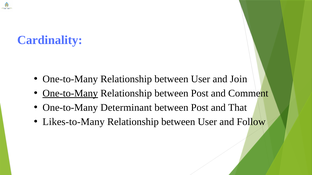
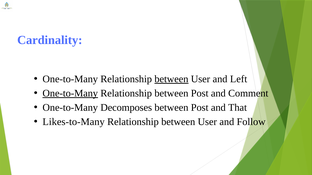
between underline: none -> present (171, 79)
Join: Join -> Left (239, 79)
Determinant: Determinant -> Decomposes (126, 108)
